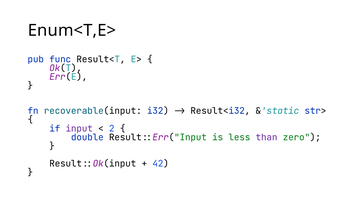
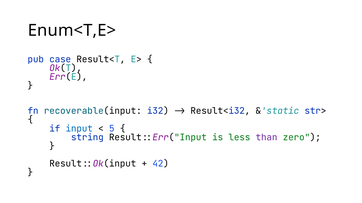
func: func -> case (60, 60)
input colour: purple -> blue (79, 129)
2: 2 -> 5 (112, 129)
double: double -> string (87, 138)
